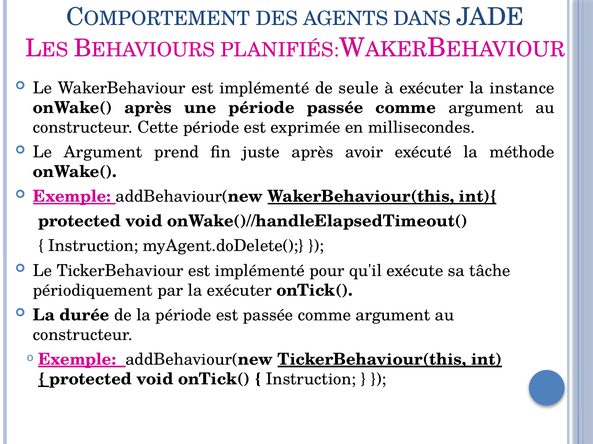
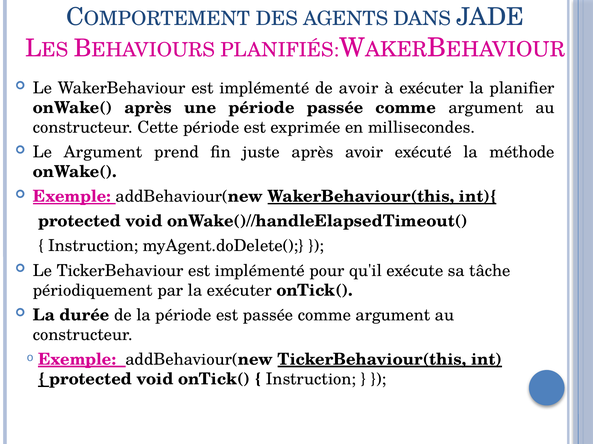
de seule: seule -> avoir (359, 88)
instance: instance -> planifier (522, 88)
